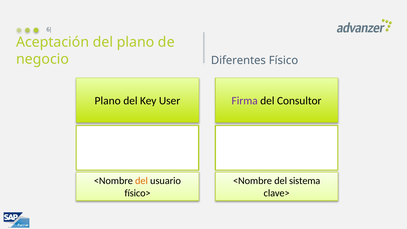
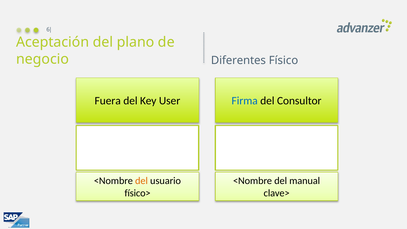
Plano: Plano -> Fuera (108, 101)
Firma colour: purple -> blue (245, 101)
sistema: sistema -> manual (305, 181)
